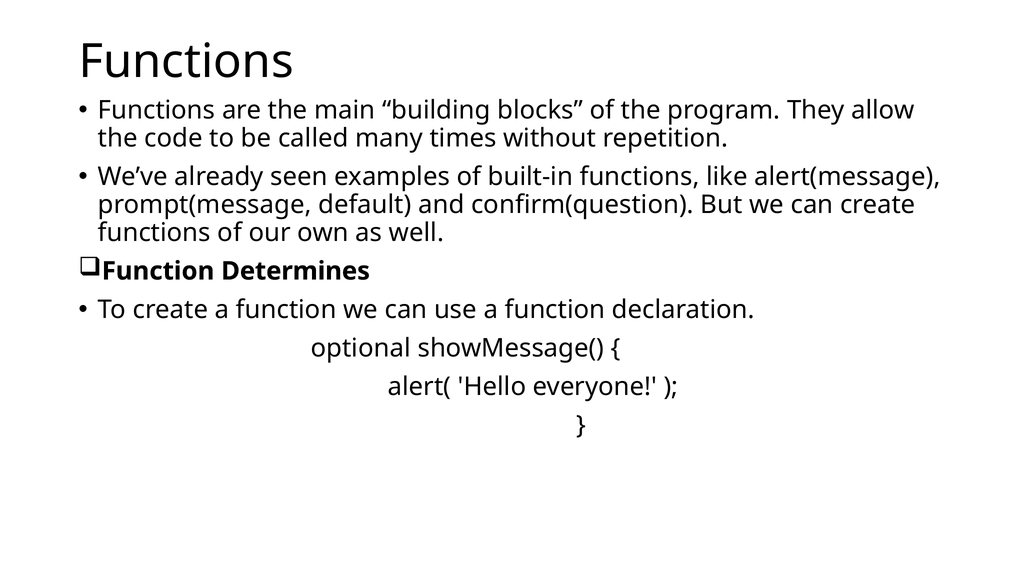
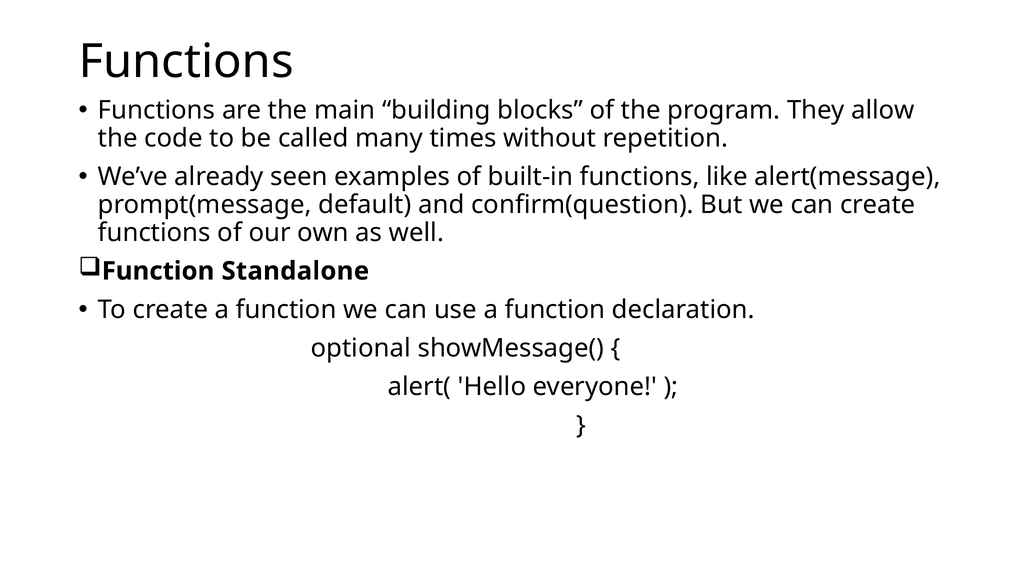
Determines: Determines -> Standalone (295, 271)
